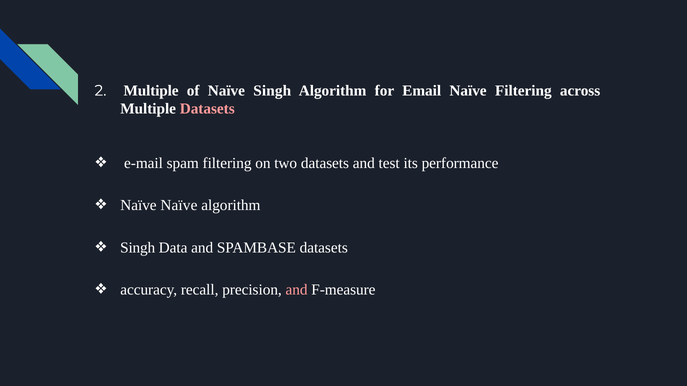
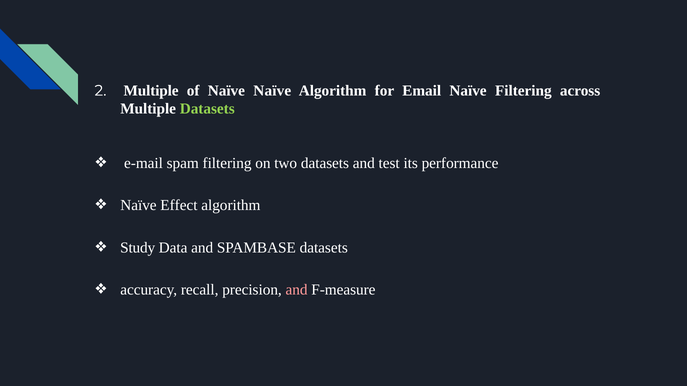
Naïve Singh: Singh -> Naïve (272, 91)
Datasets colour: pink -> light green (207, 109)
Naïve Naïve: Naïve -> Effect (179, 206)
Singh: Singh -> Study (138, 248)
